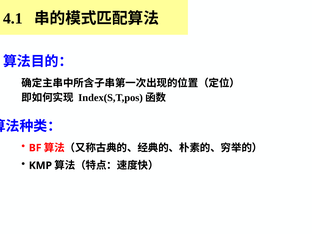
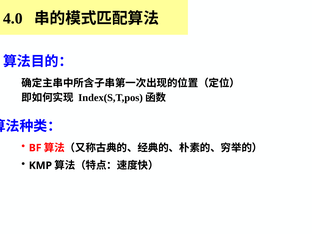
4.1: 4.1 -> 4.0 (13, 18)
